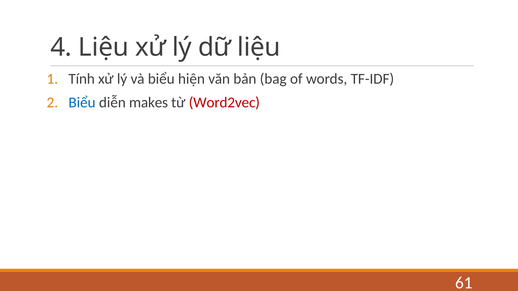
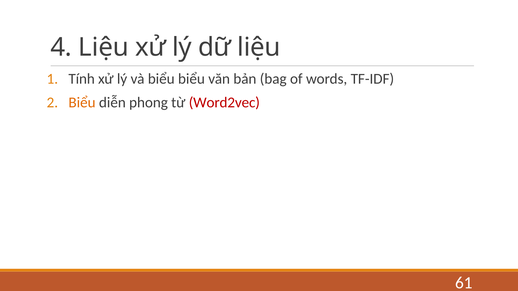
biểu hiện: hiện -> biểu (191, 79)
Biểu colour: blue -> orange (82, 103)
makes: makes -> phong (149, 103)
